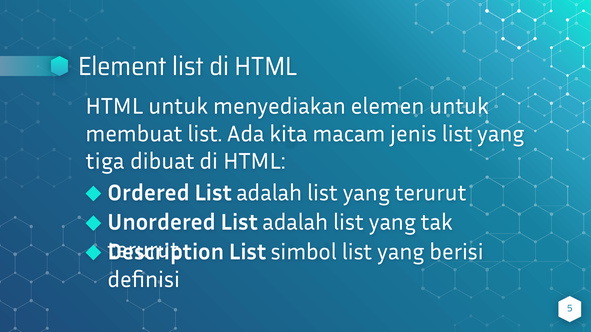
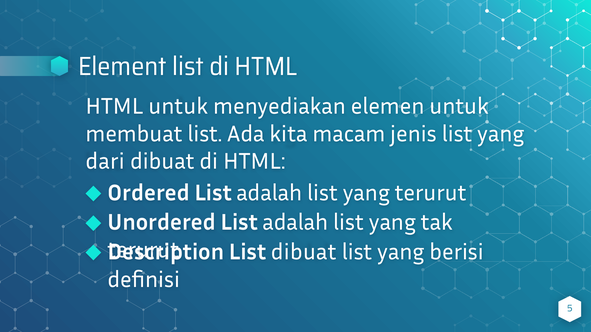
tiga: tiga -> dari (105, 162)
List simbol: simbol -> dibuat (304, 252)
